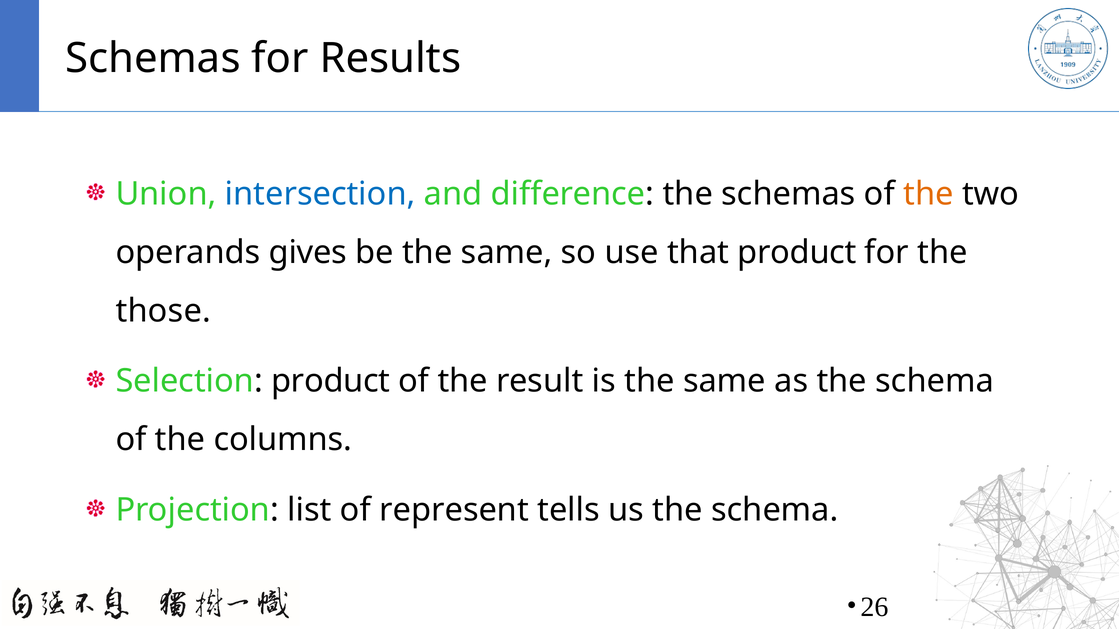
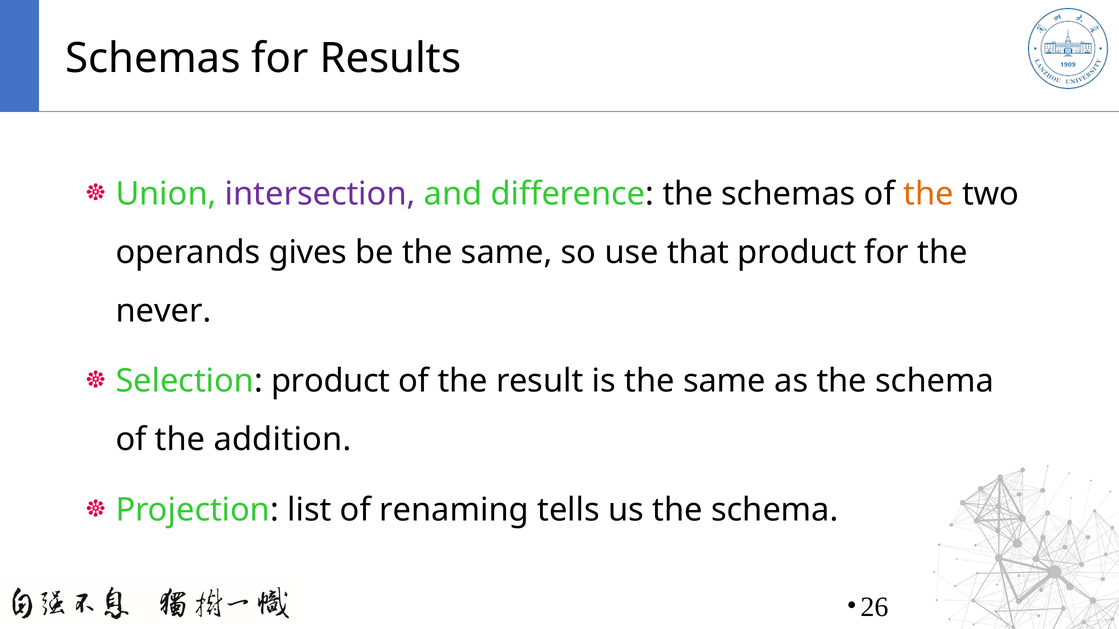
intersection colour: blue -> purple (320, 194)
those: those -> never (163, 311)
columns: columns -> addition (283, 440)
represent: represent -> renaming (454, 510)
